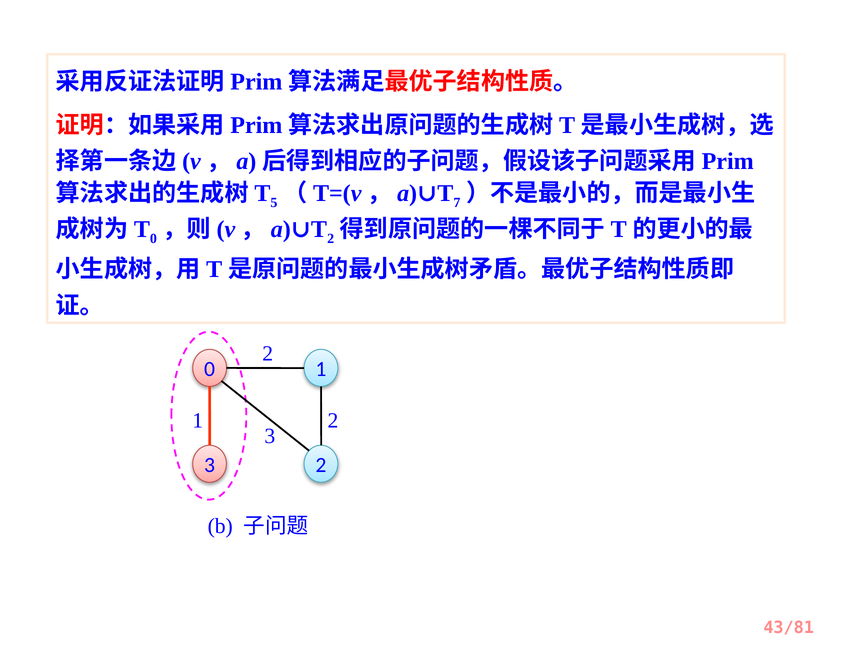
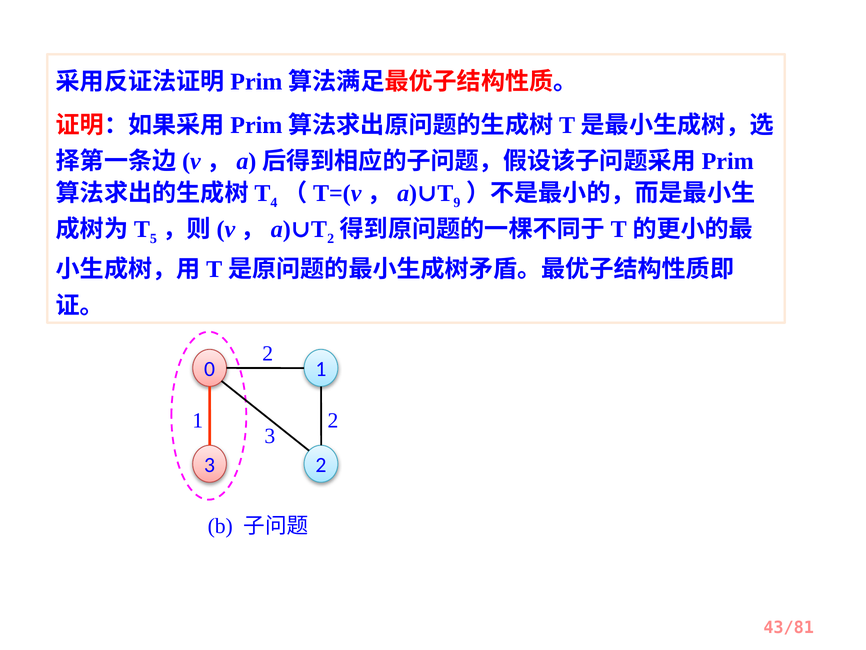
5: 5 -> 4 (274, 202)
7: 7 -> 9 (457, 202)
0: 0 -> 5 (153, 239)
